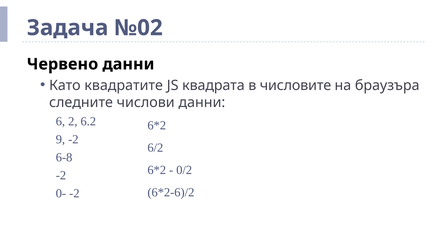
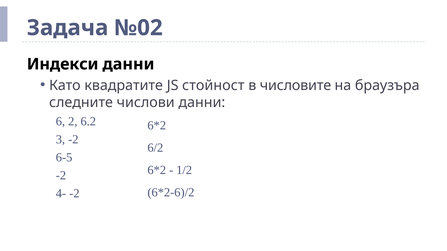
Червено: Червено -> Индекси (63, 64)
квадрата: квадрата -> стойност (213, 86)
9: 9 -> 3 (60, 140)
6-8: 6-8 -> 6-5 (64, 158)
0/2: 0/2 -> 1/2 (184, 170)
0-: 0- -> 4- (61, 194)
